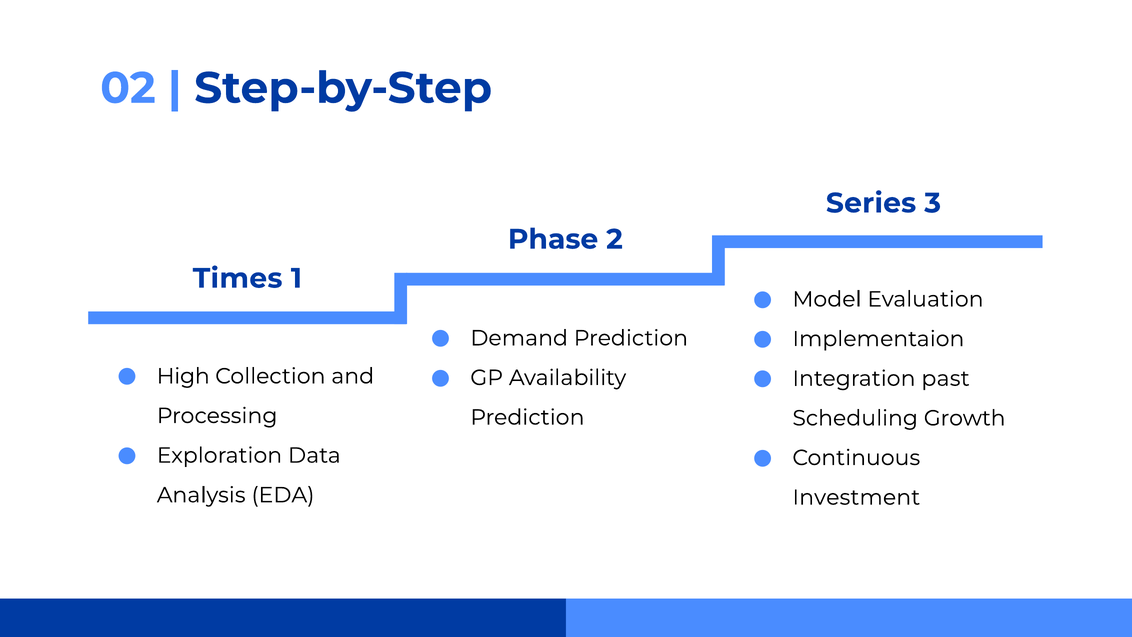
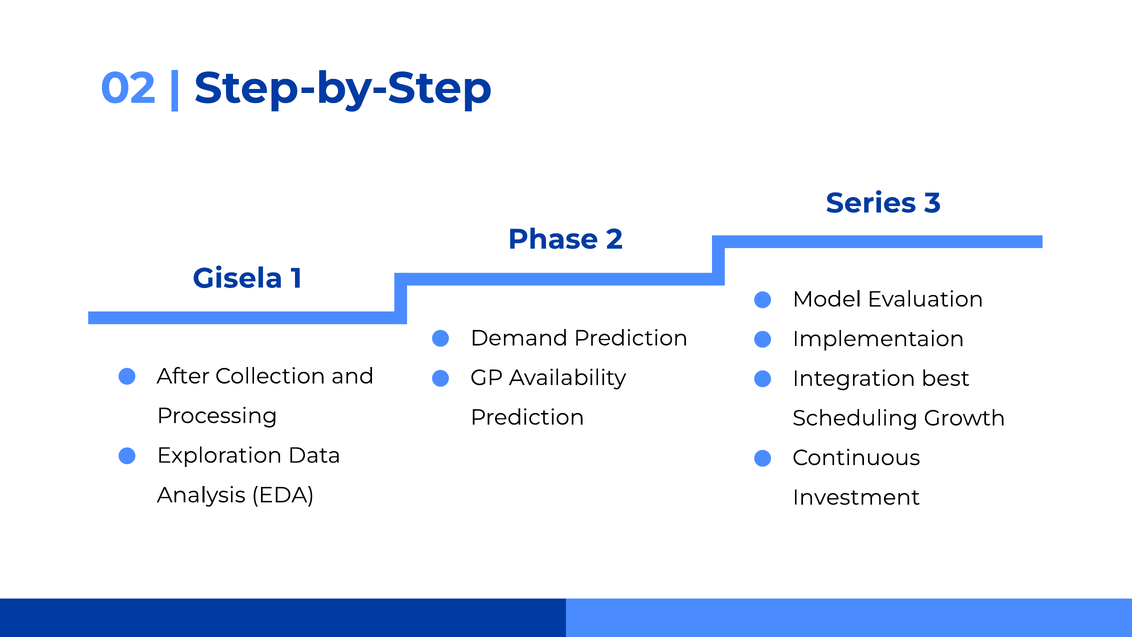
Times: Times -> Gisela (238, 278)
High: High -> After (183, 376)
past: past -> best (946, 378)
